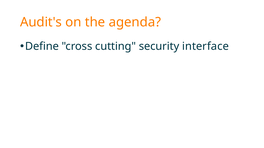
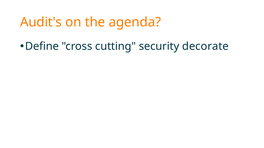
interface: interface -> decorate (205, 46)
